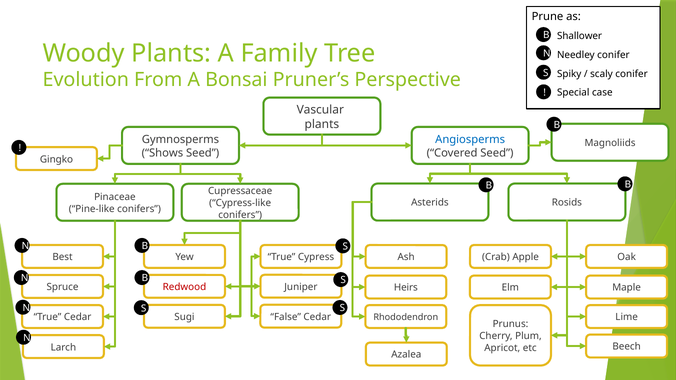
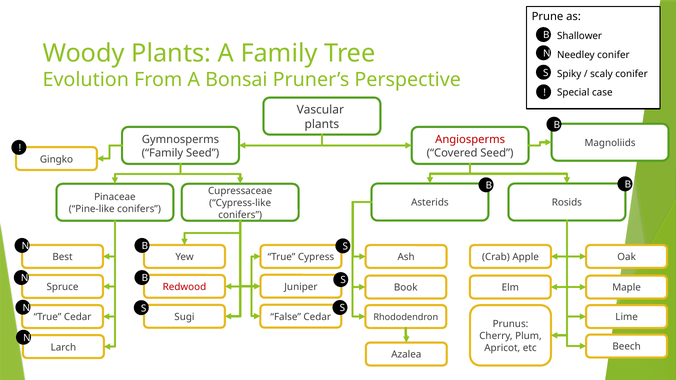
Angiosperms colour: blue -> red (470, 140)
Shows: Shows -> Family (162, 153)
Heirs: Heirs -> Book (406, 288)
